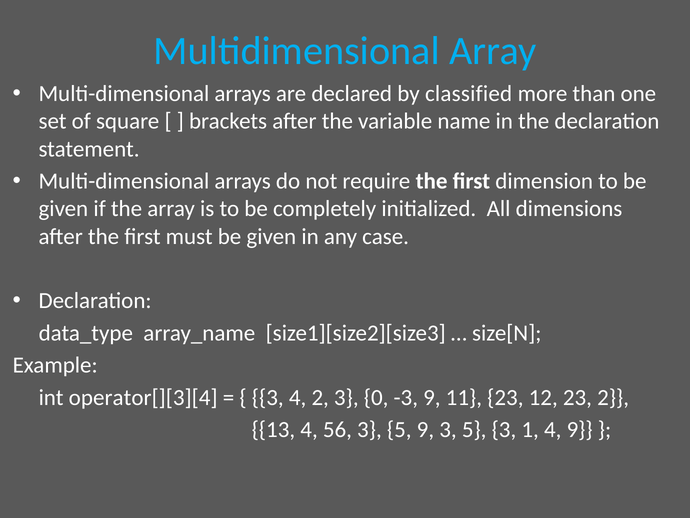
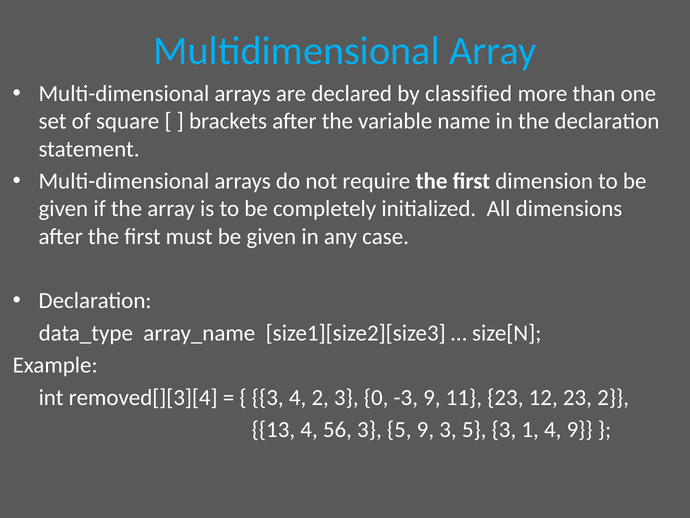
operator[][3][4: operator[][3][4 -> removed[][3][4 (143, 397)
